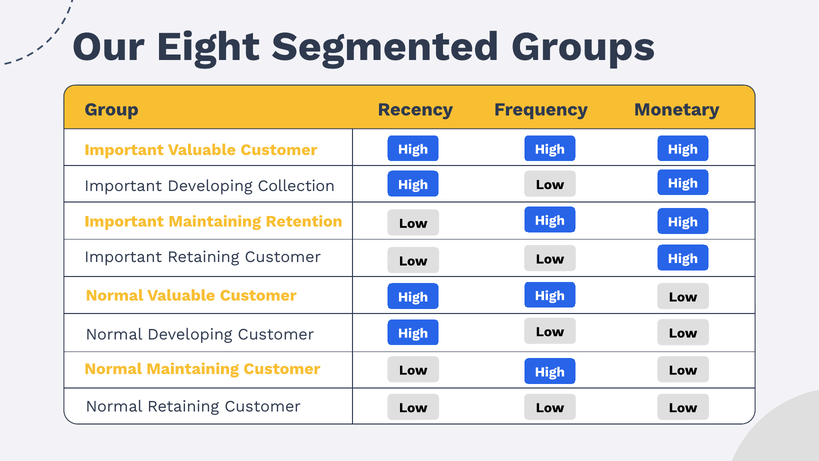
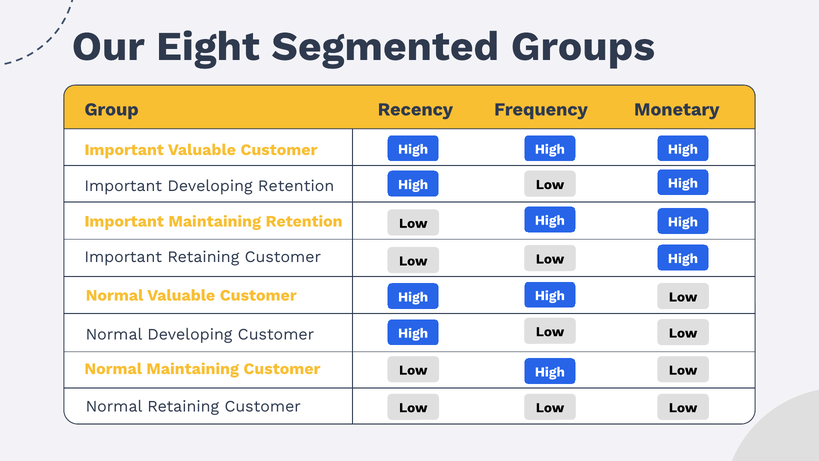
Developing Collection: Collection -> Retention (296, 186)
